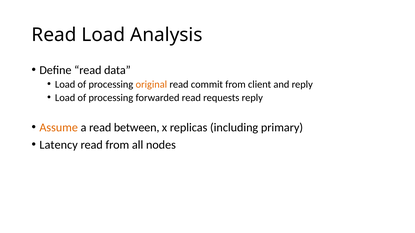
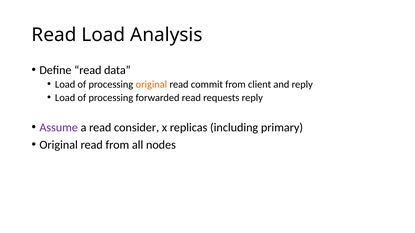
Assume colour: orange -> purple (59, 128)
between: between -> consider (137, 128)
Latency: Latency -> Original (59, 145)
